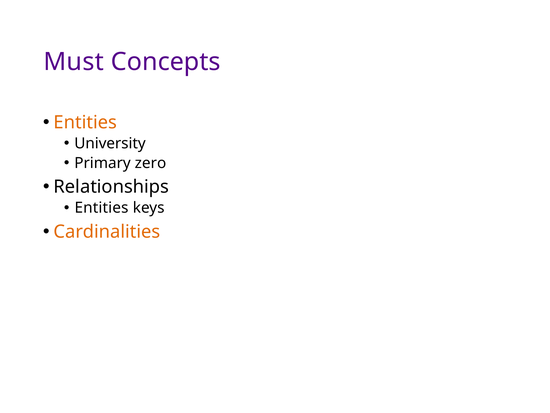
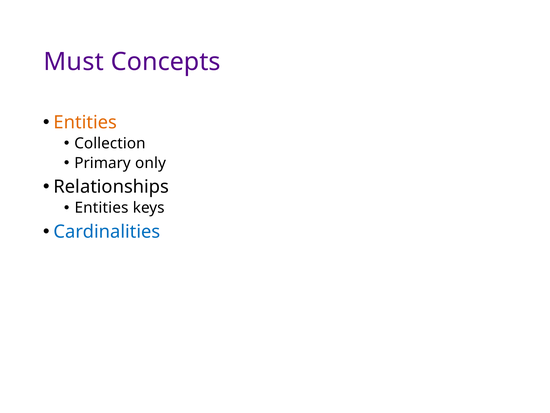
University: University -> Collection (110, 143)
zero: zero -> only (150, 163)
Cardinalities colour: orange -> blue (107, 232)
